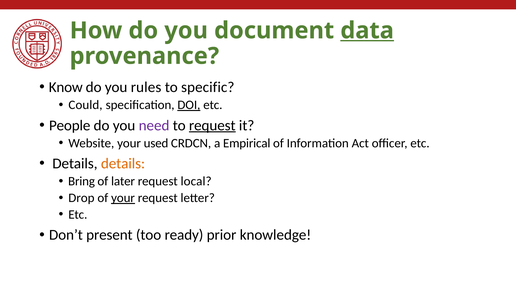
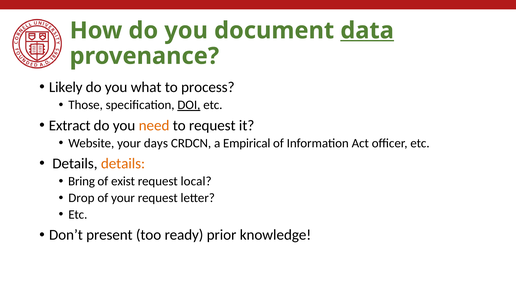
Know: Know -> Likely (66, 87)
rules: rules -> what (146, 87)
specific: specific -> process (208, 87)
Could: Could -> Those (86, 105)
People: People -> Extract (70, 125)
need colour: purple -> orange (154, 125)
request underline: present -> none (212, 125)
used: used -> days (156, 143)
later: later -> exist (123, 182)
your underline: present -> none (123, 198)
